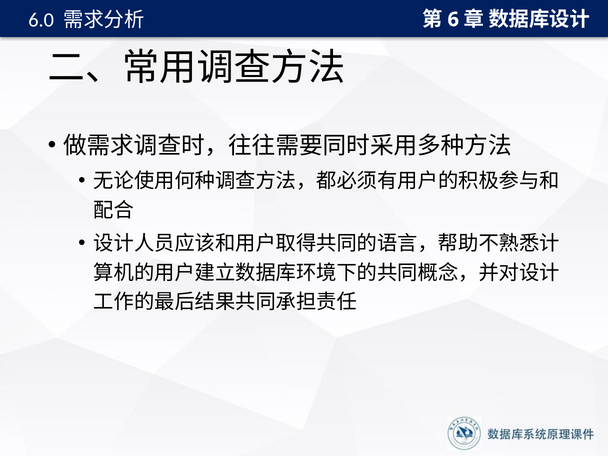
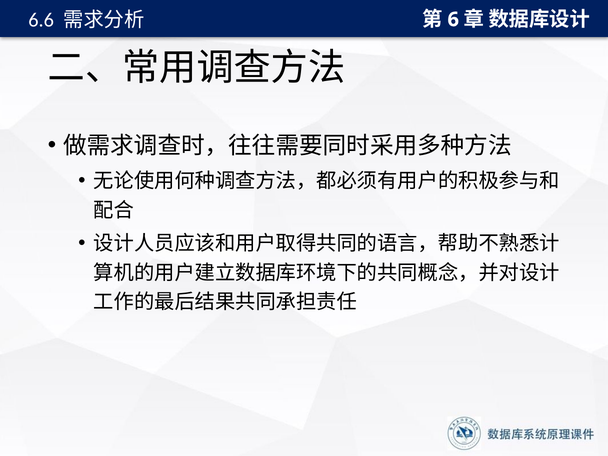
6.0: 6.0 -> 6.6 (41, 20)
